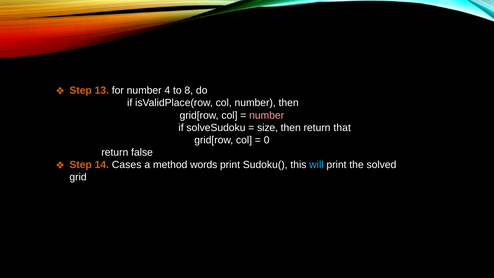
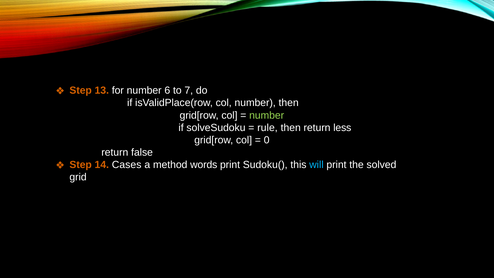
4: 4 -> 6 (167, 91)
8: 8 -> 7 (189, 91)
number colour: pink -> light green (267, 115)
size: size -> rule (267, 128)
that: that -> less (342, 128)
